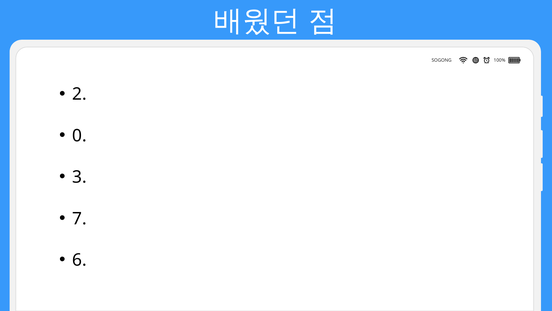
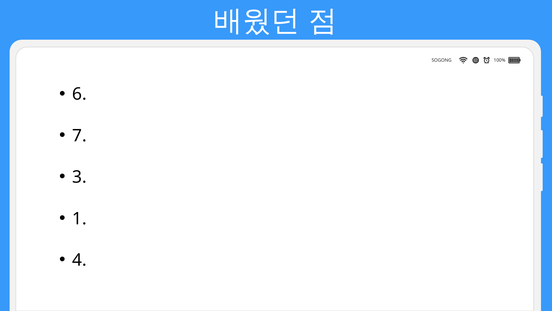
2: 2 -> 6 (79, 94)
0: 0 -> 7 (79, 135)
7: 7 -> 1 (79, 218)
6: 6 -> 4 (79, 260)
